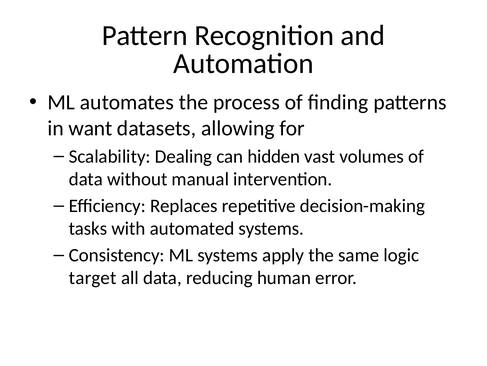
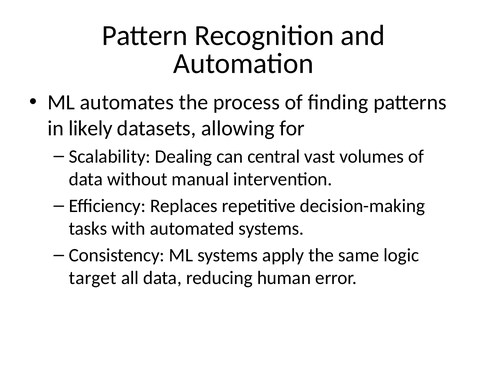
want: want -> likely (90, 128)
hidden: hidden -> central (274, 156)
